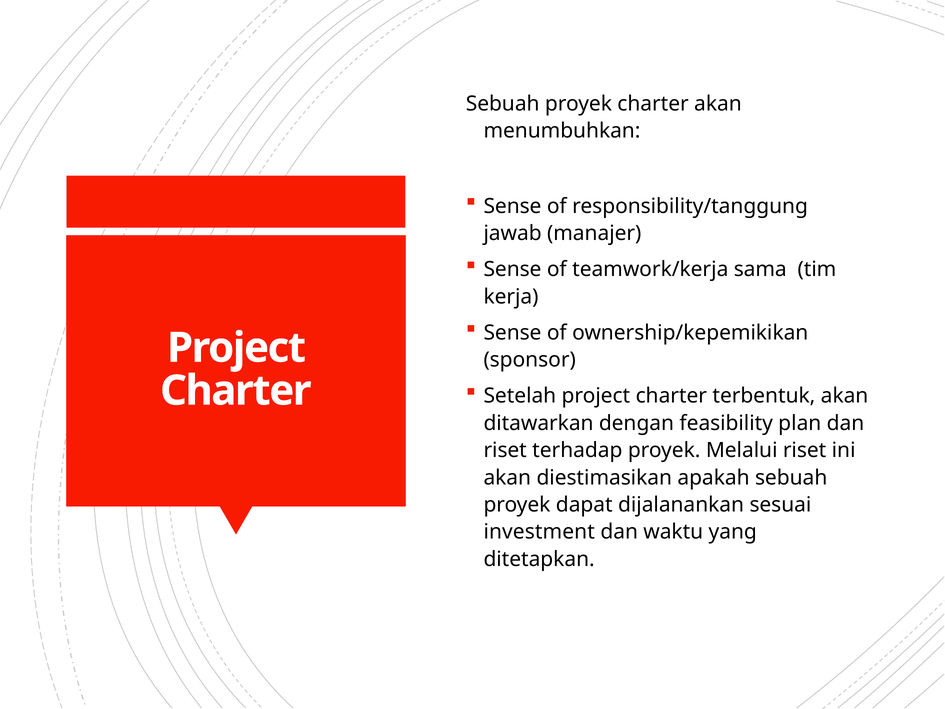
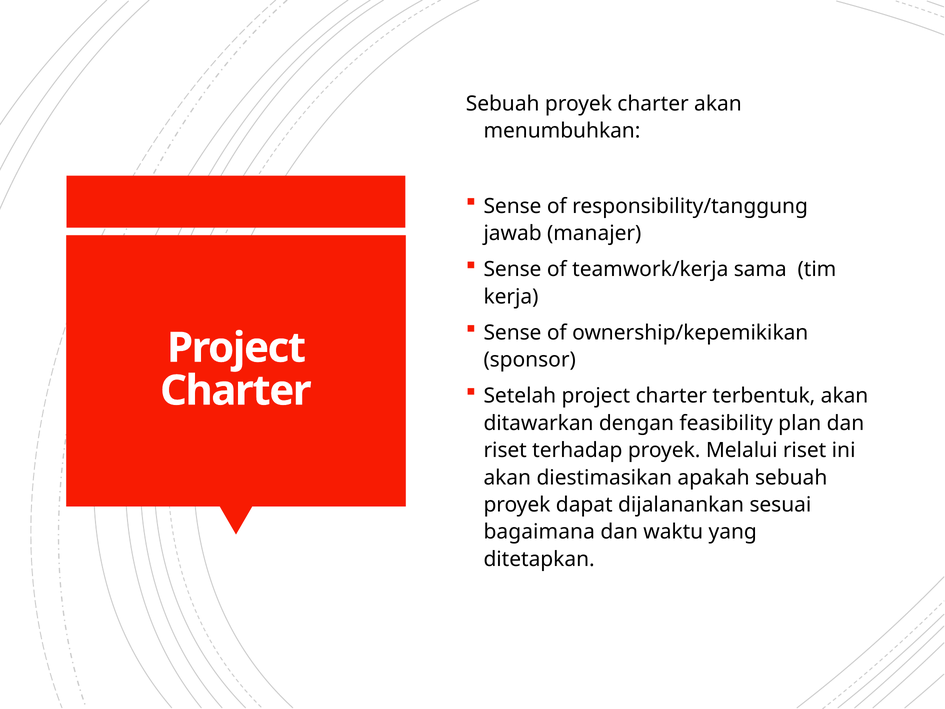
investment: investment -> bagaimana (539, 532)
